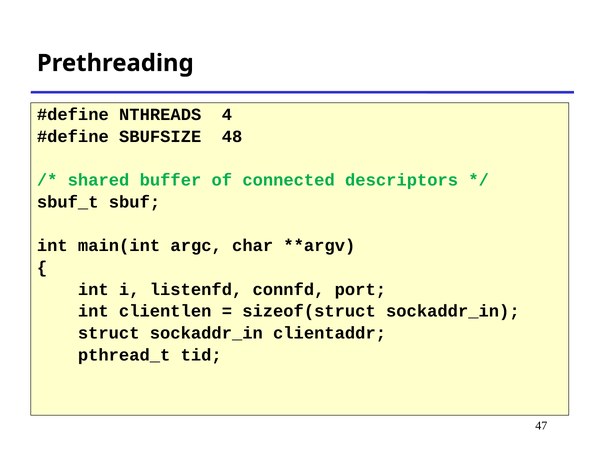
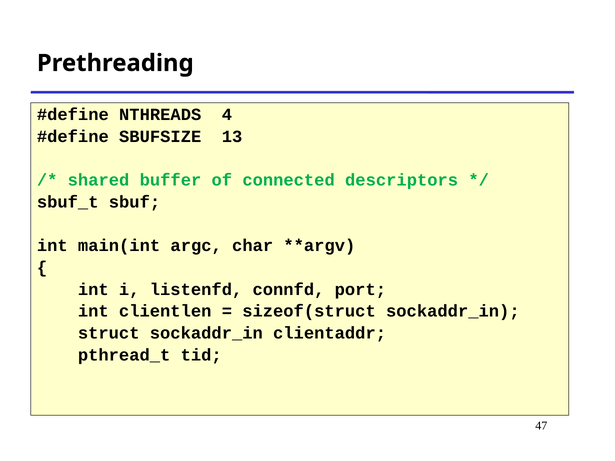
48: 48 -> 13 (232, 137)
